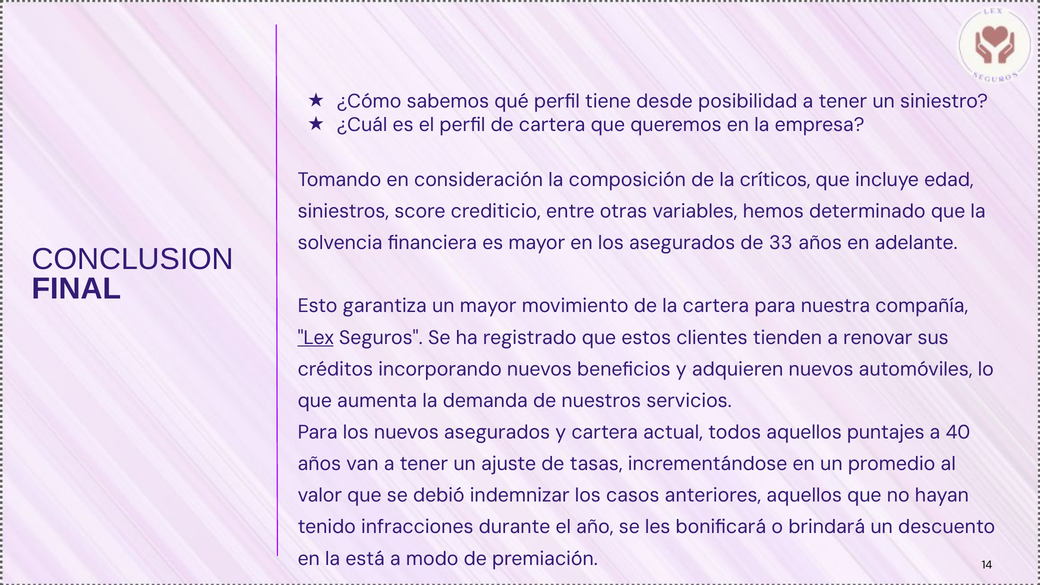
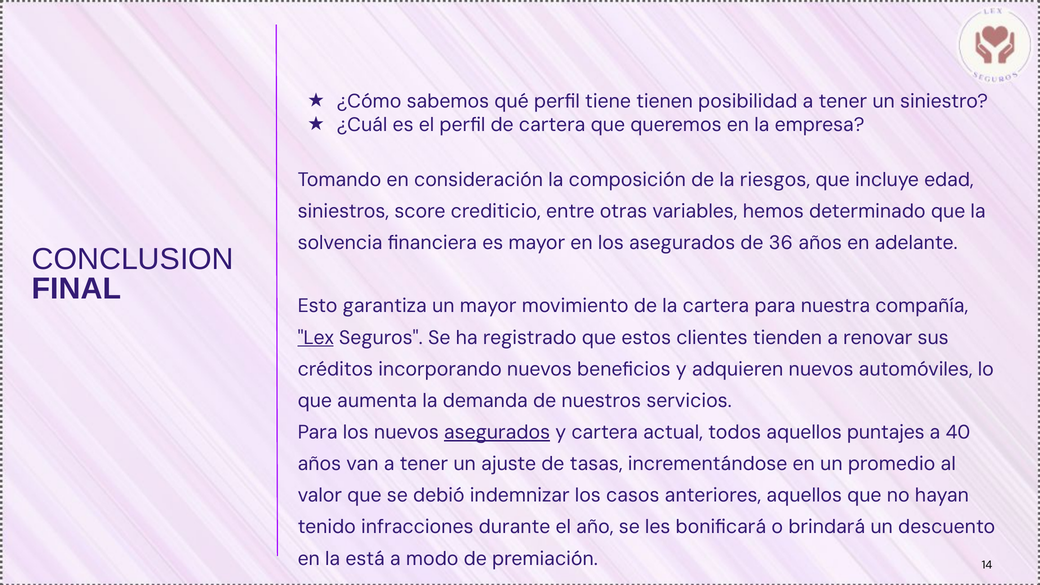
desde: desde -> tienen (665, 101)
críticos: críticos -> riesgos (775, 180)
33: 33 -> 36 (781, 243)
asegurados underline: none -> present (497, 432)
